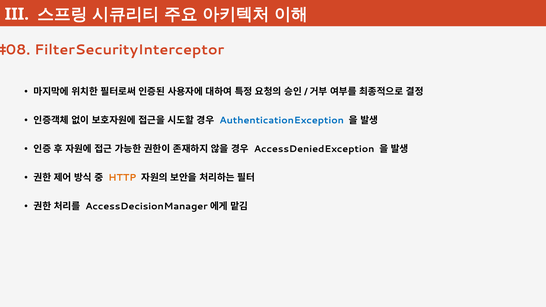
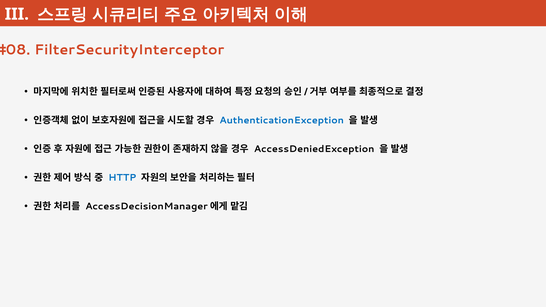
HTTP colour: orange -> blue (122, 178)
